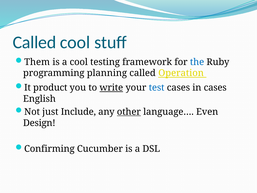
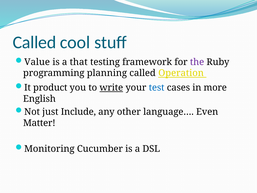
Them: Them -> Value (37, 62)
a cool: cool -> that (79, 62)
the colour: blue -> purple (197, 62)
in cases: cases -> more (215, 88)
other underline: present -> none (129, 112)
Design: Design -> Matter (39, 123)
Confirming: Confirming -> Monitoring (49, 149)
